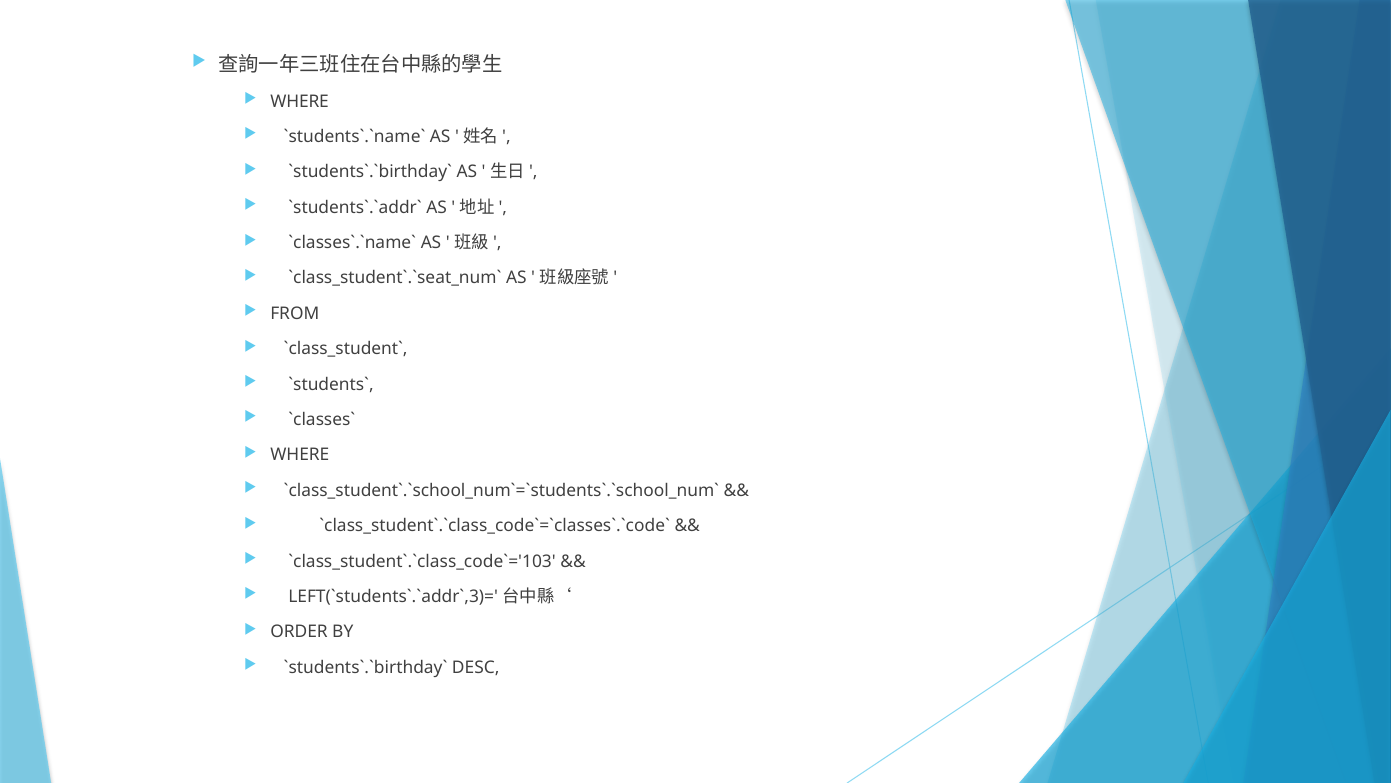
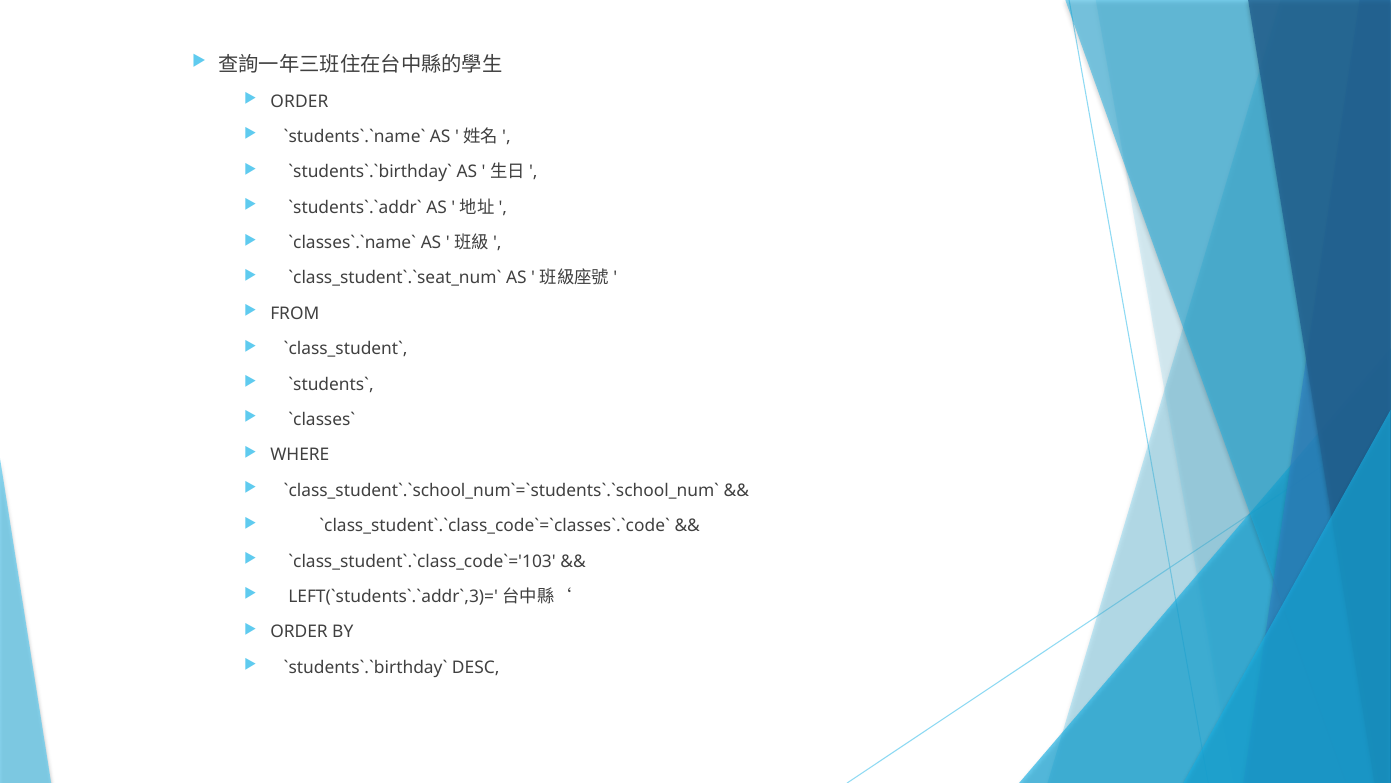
WHERE: WHERE -> ORDER (299, 101)
